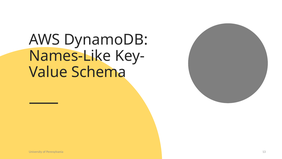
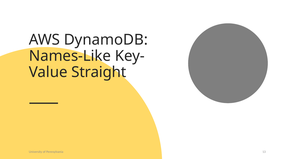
Schema: Schema -> Straight (99, 72)
